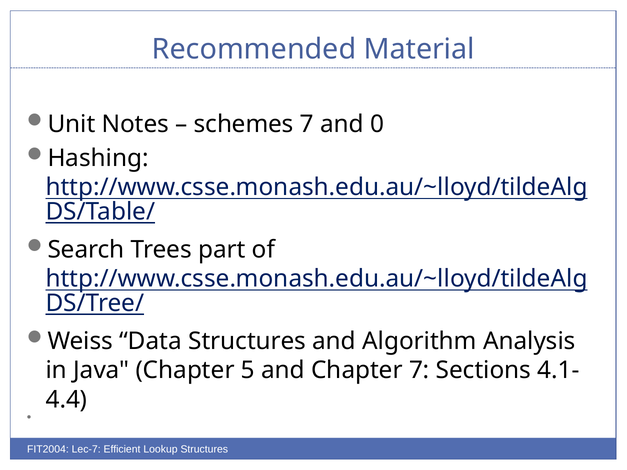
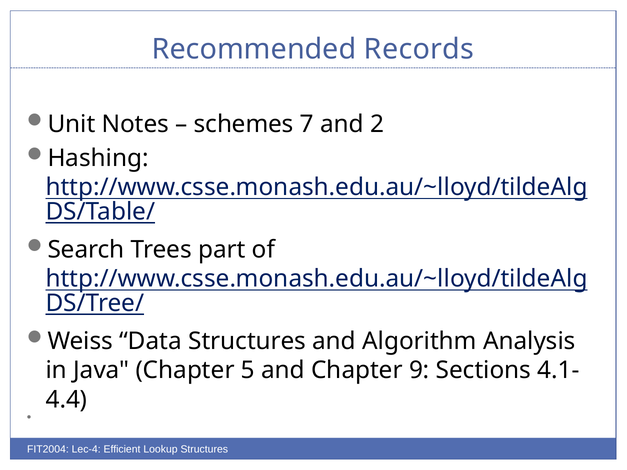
Material: Material -> Records (419, 49)
0: 0 -> 2 (377, 124)
Chapter 7: 7 -> 9 (419, 370)
Lec-7: Lec-7 -> Lec-4 (86, 450)
